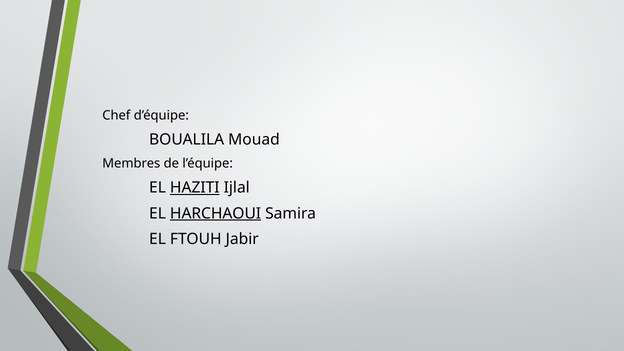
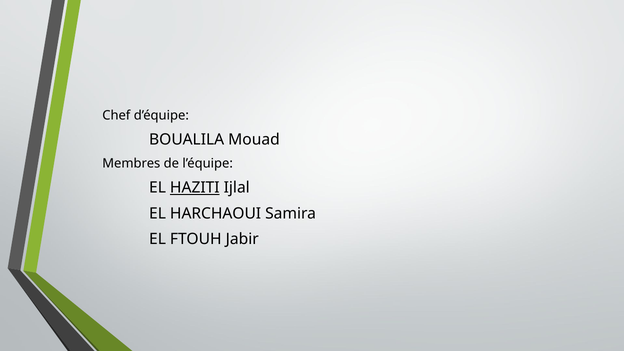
HARCHAOUI underline: present -> none (216, 213)
